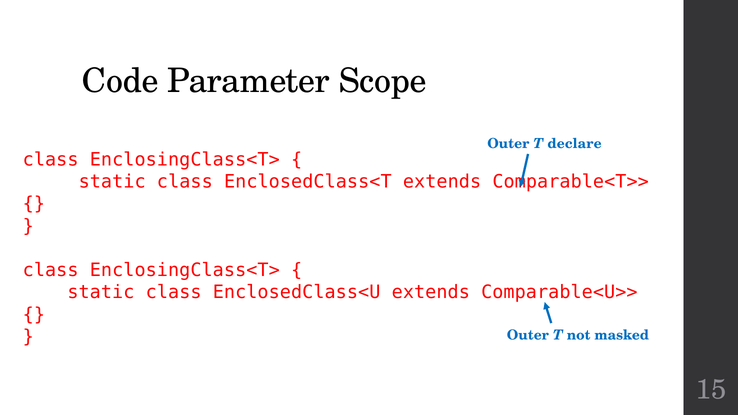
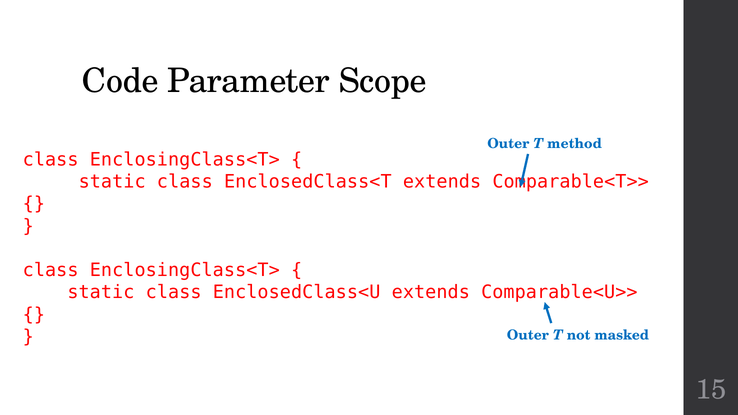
declare: declare -> method (575, 144)
